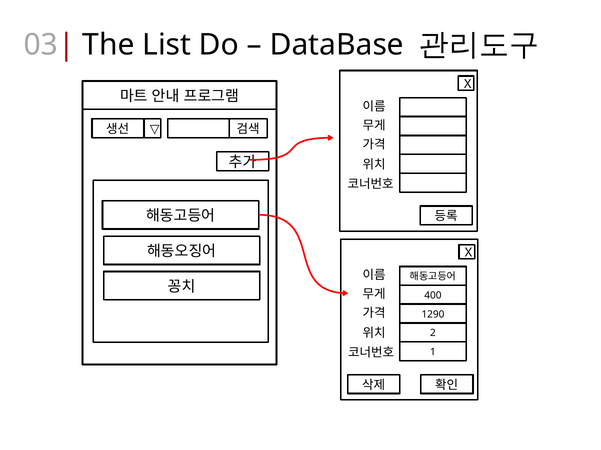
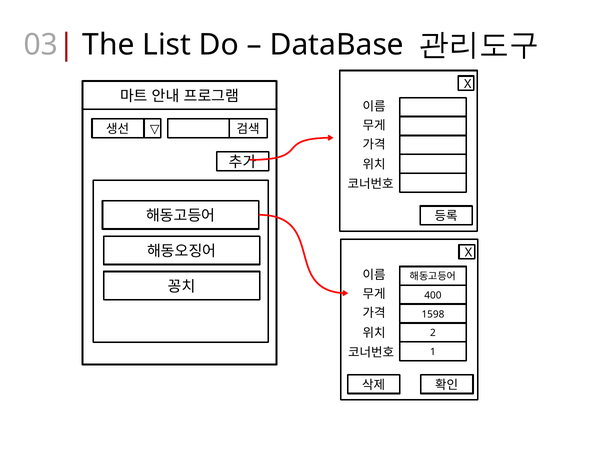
1290: 1290 -> 1598 (433, 315)
